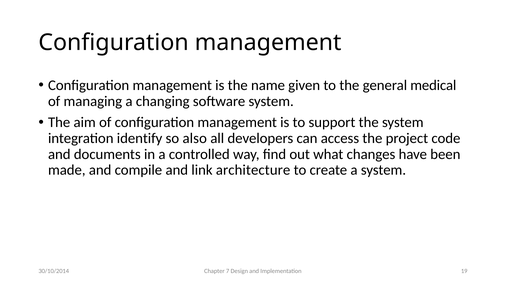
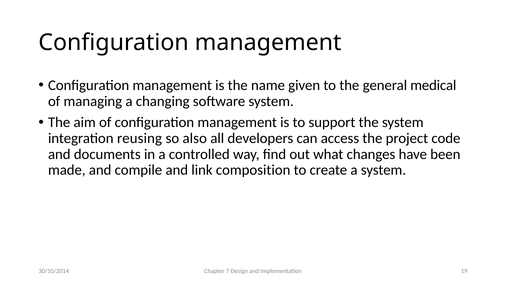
identify: identify -> reusing (139, 139)
architecture: architecture -> composition (253, 170)
